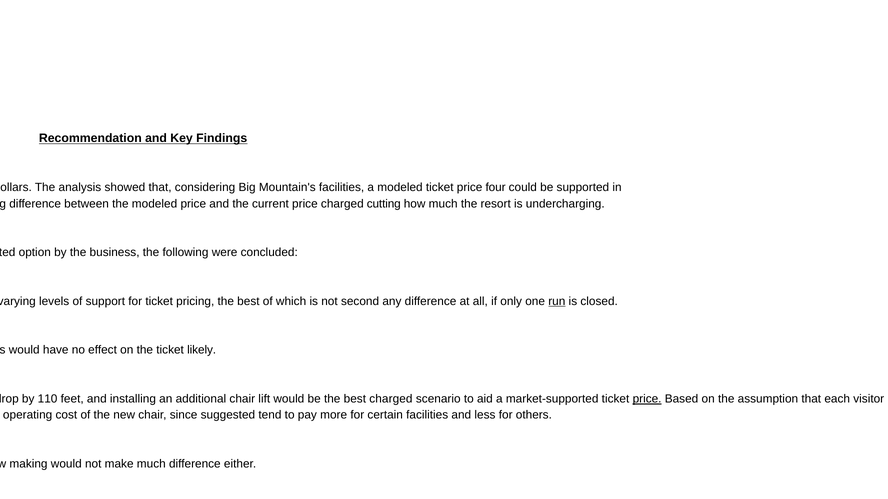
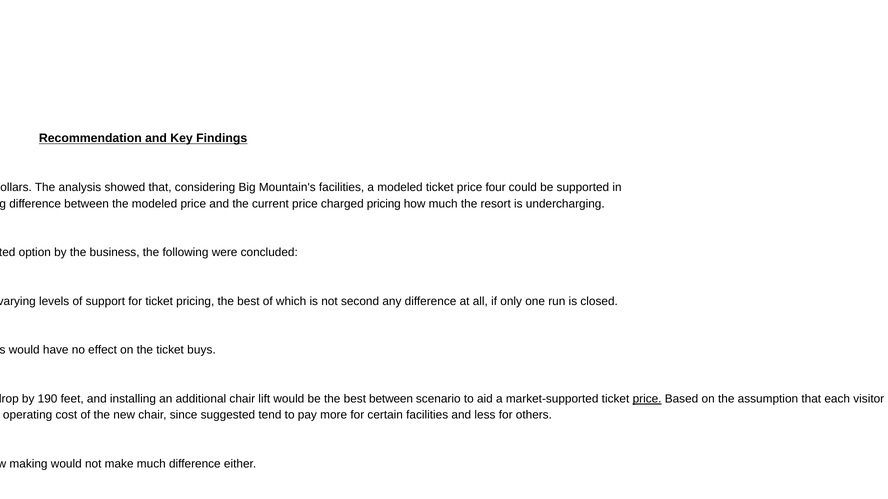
charged cutting: cutting -> pricing (384, 204)
run underline: present -> none (557, 302)
ticket likely: likely -> buys (202, 350)
110: 110 -> 190 (48, 399)
best charged: charged -> between (391, 399)
